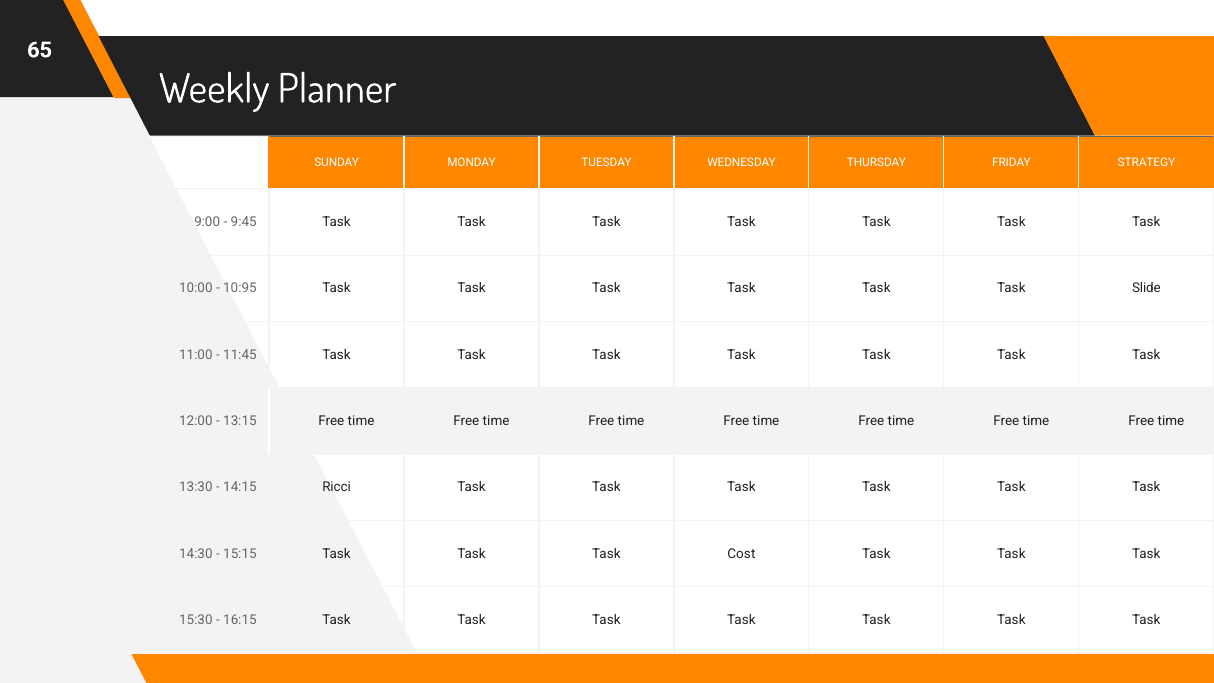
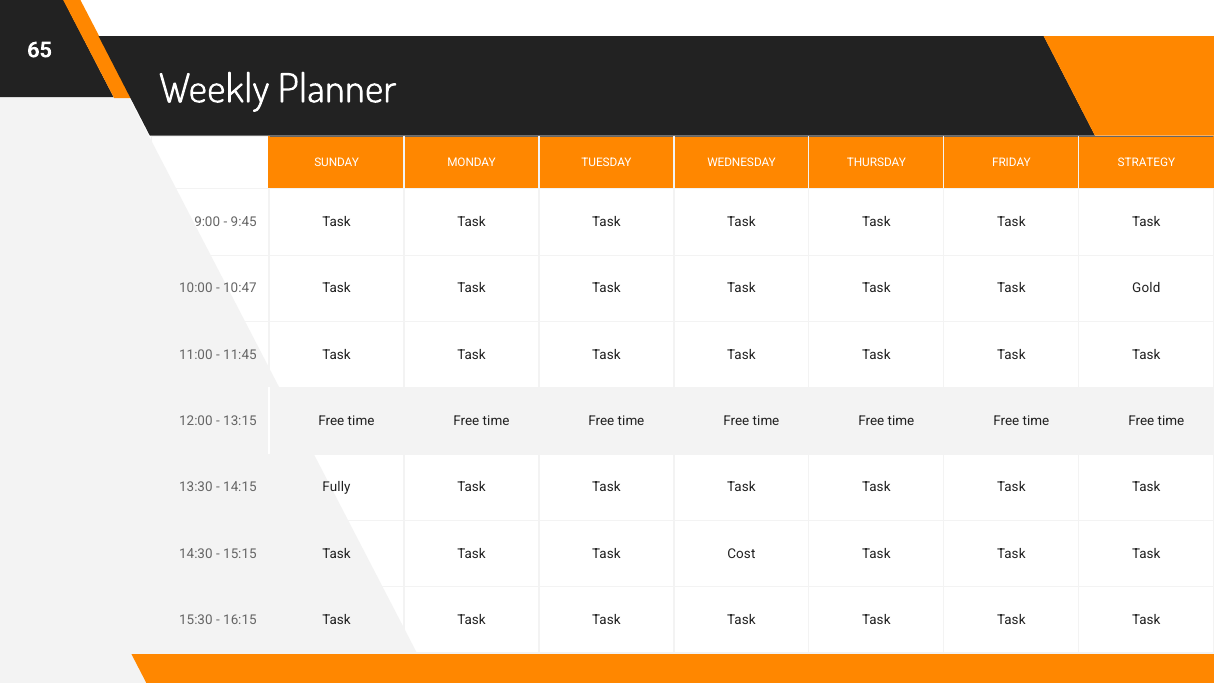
10:95: 10:95 -> 10:47 (240, 288)
Slide: Slide -> Gold (1146, 288)
Ricci: Ricci -> Fully (336, 487)
